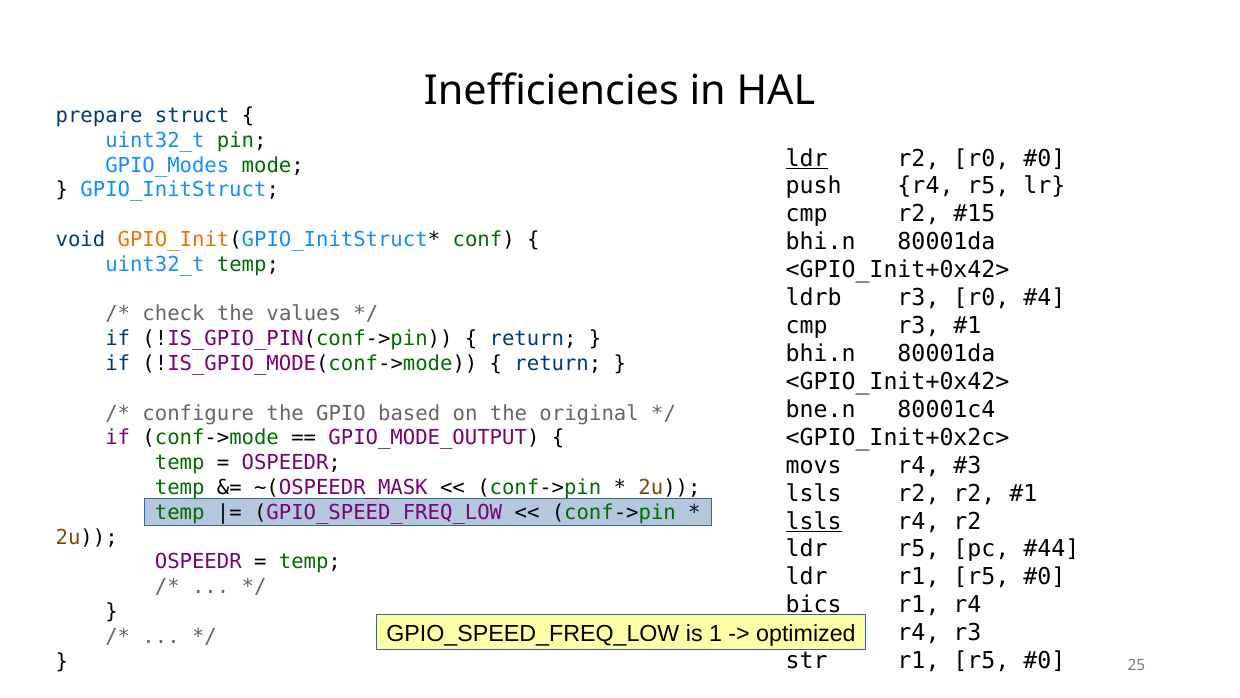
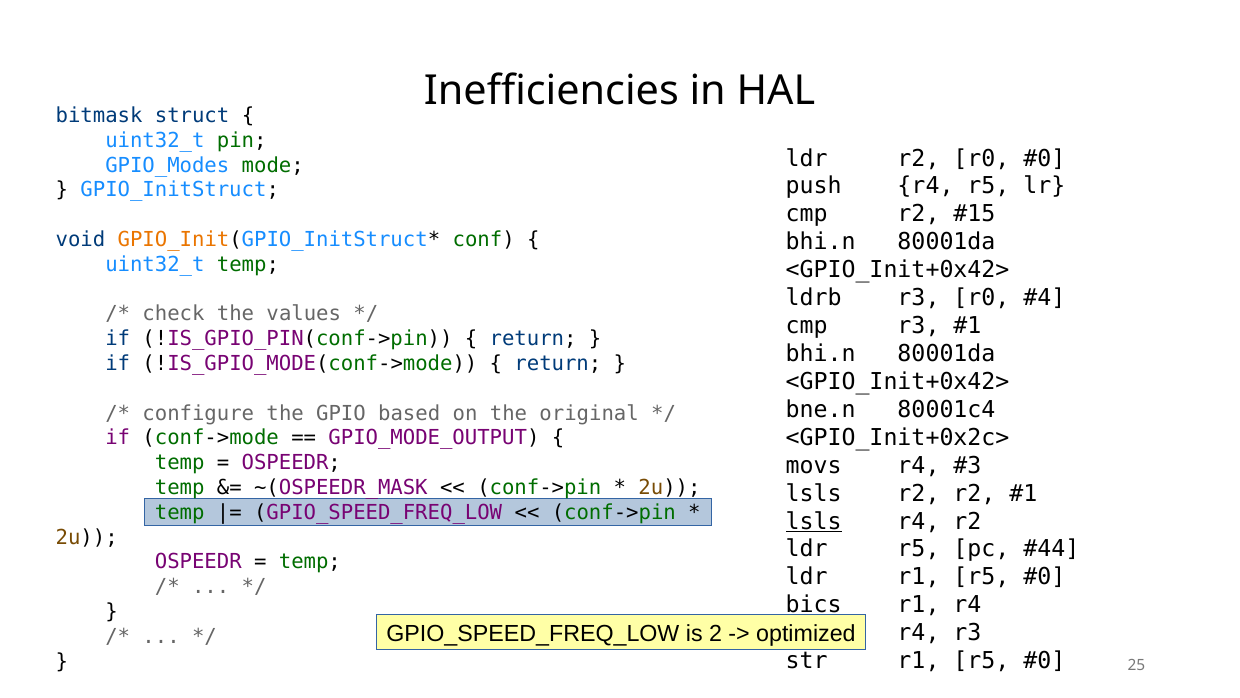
prepare: prepare -> bitmask (99, 116)
ldr underline: present -> none (807, 158)
1: 1 -> 2 (716, 633)
